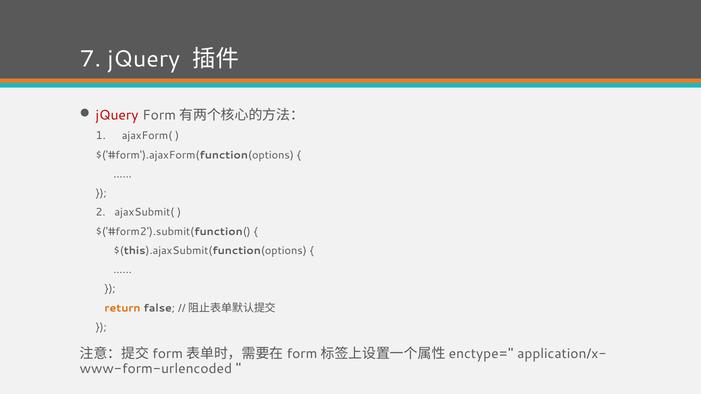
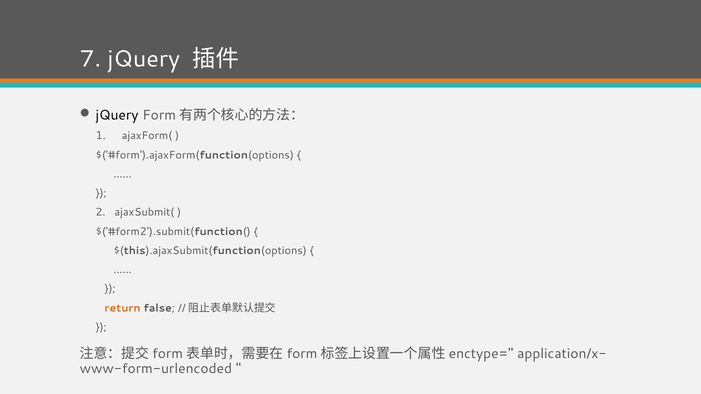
jQuery colour: red -> black (117, 115)
